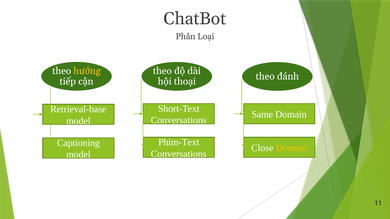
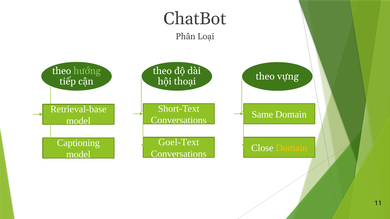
hướng colour: yellow -> light green (87, 71)
đánh: đánh -> vựng (288, 77)
Phim-Text: Phim-Text -> Goel-Text (179, 142)
